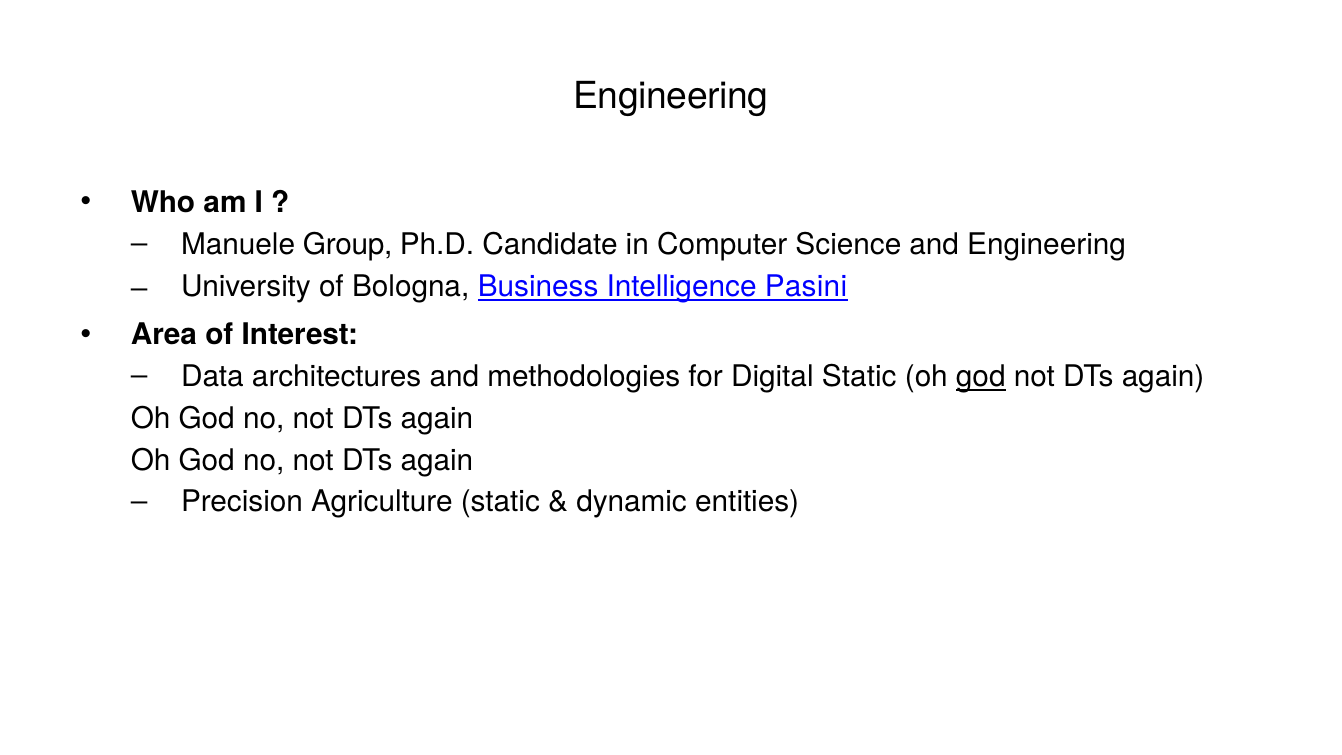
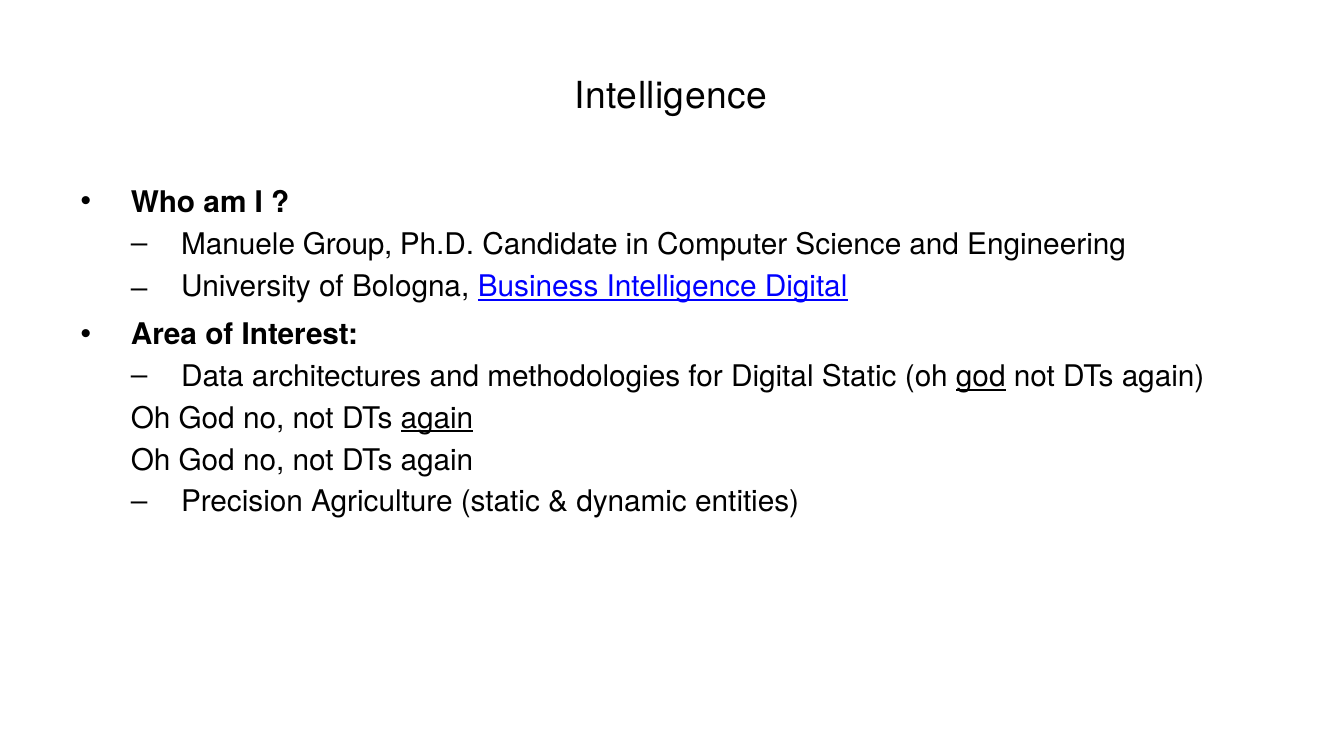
Engineering: Engineering -> Intelligence (671, 96)
Intelligence Pasini: Pasini -> Digital (806, 286)
again underline: none -> present (437, 418)
